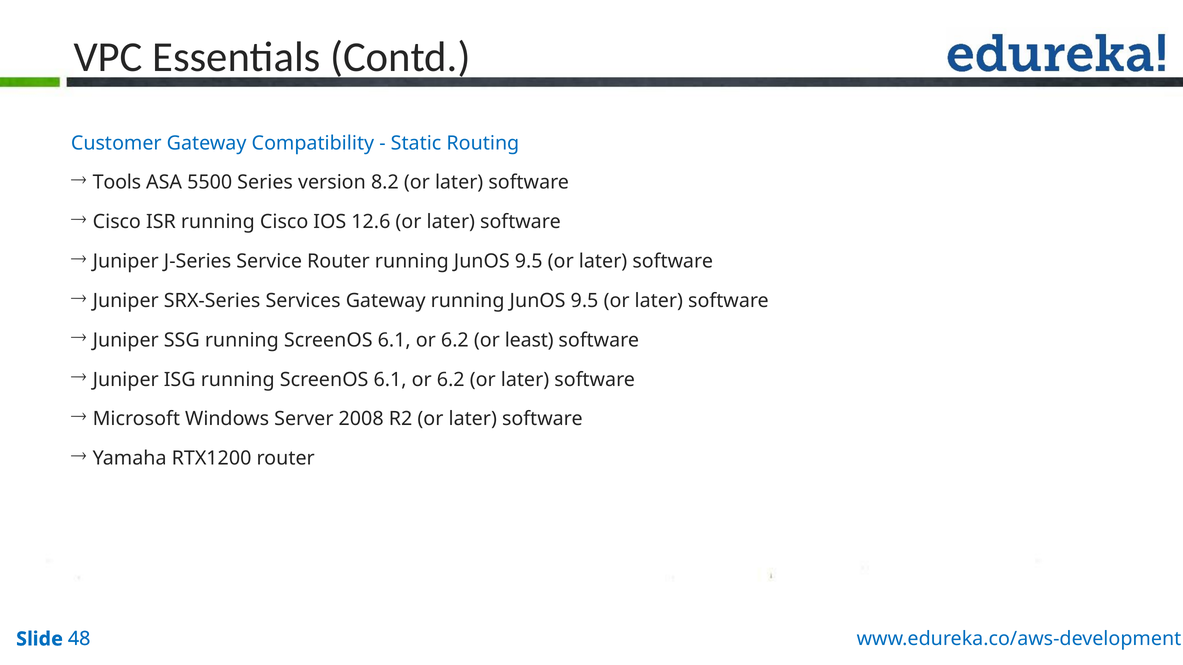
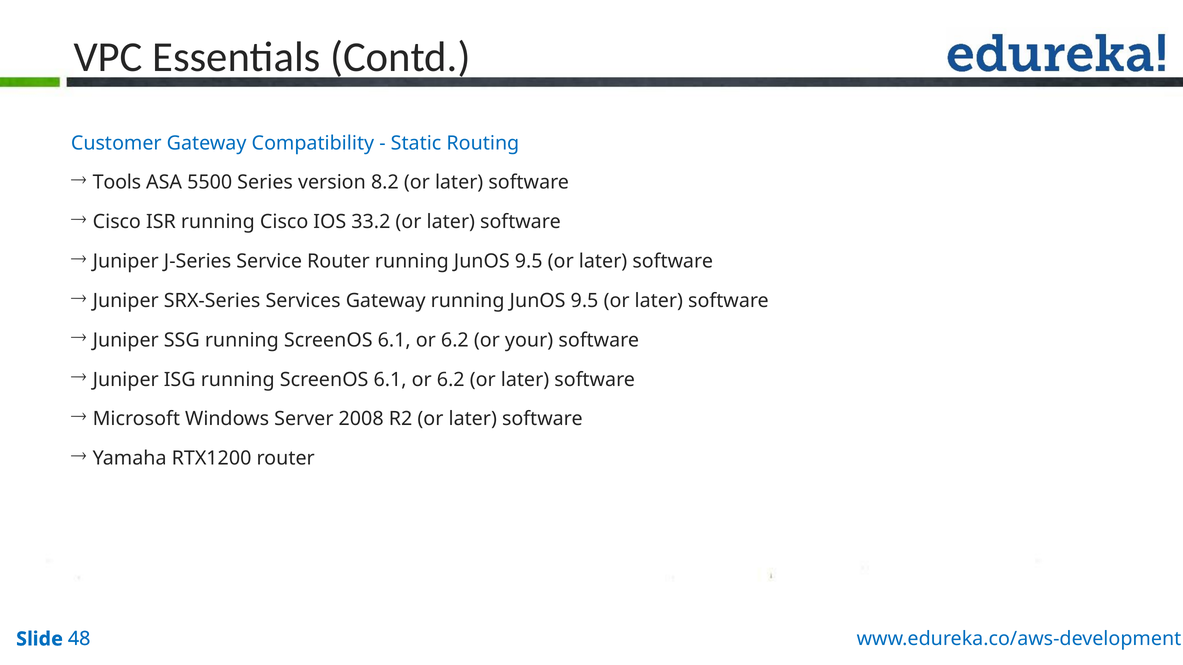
12.6: 12.6 -> 33.2 (371, 222)
least: least -> your (529, 340)
